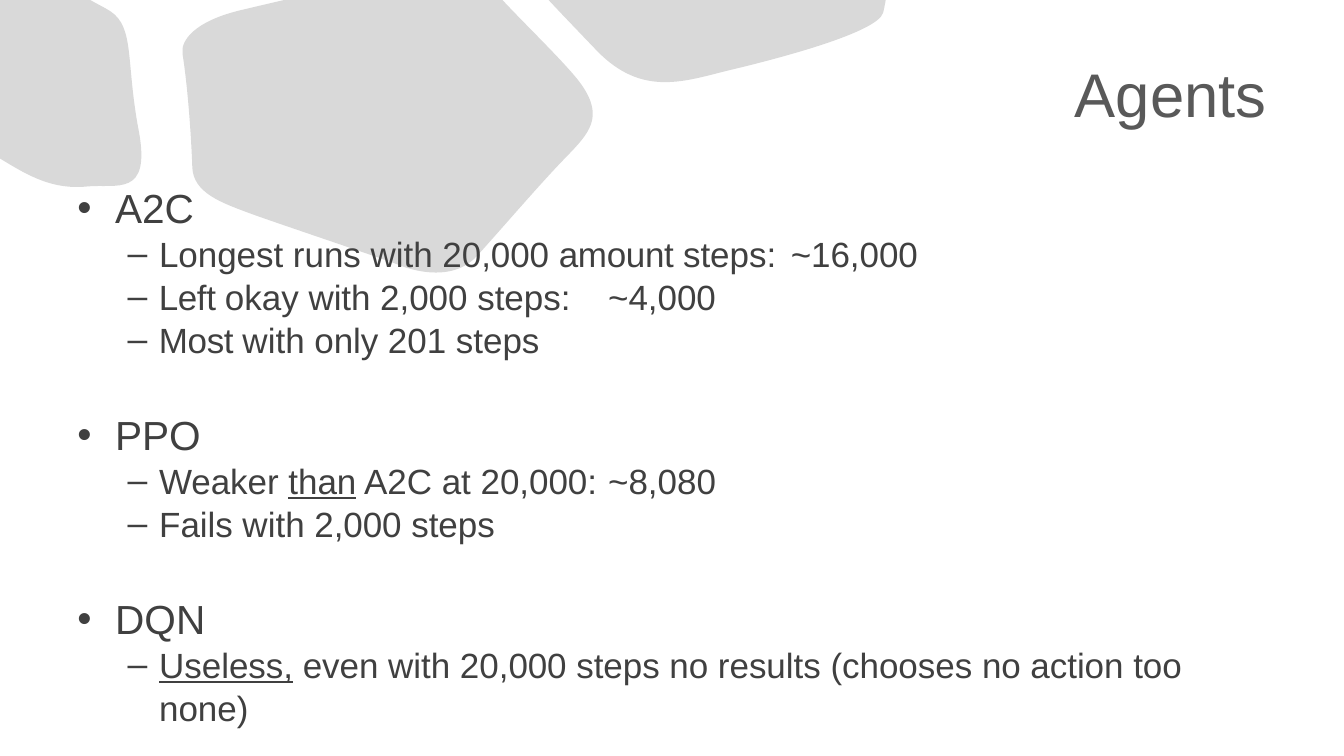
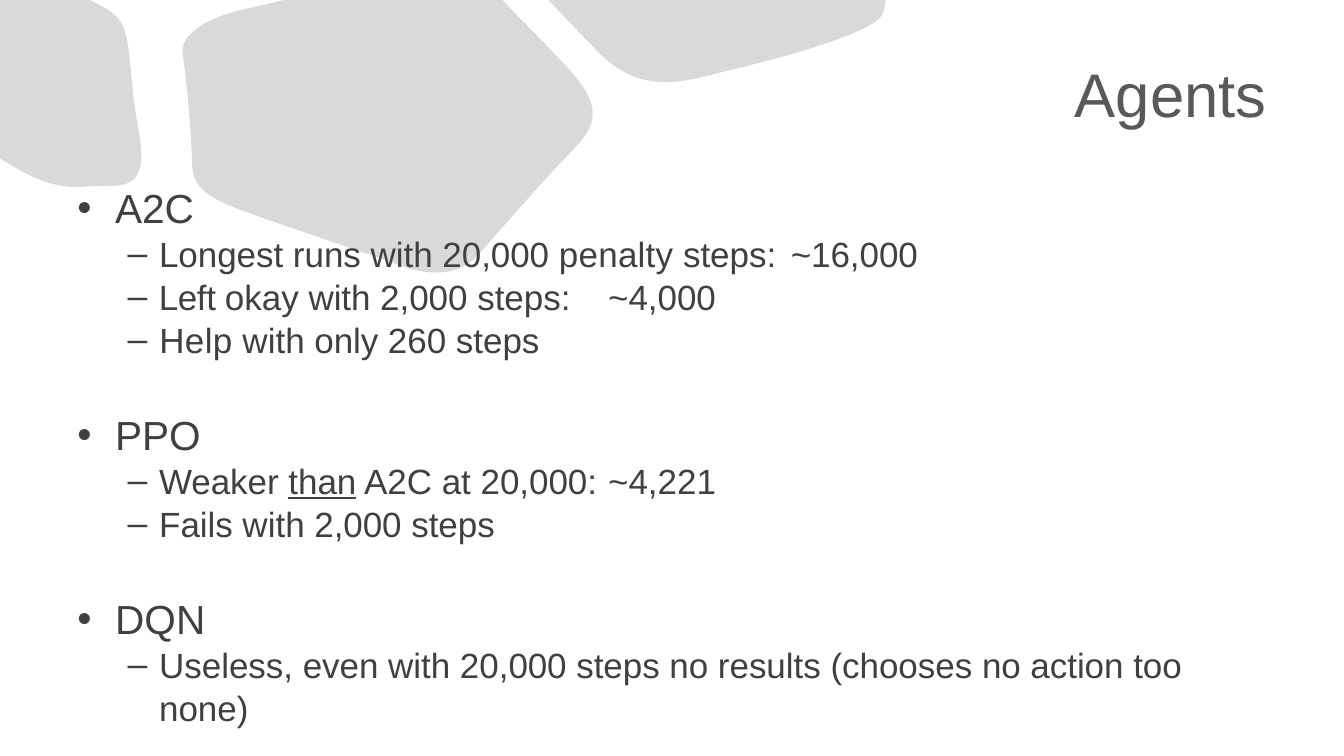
amount: amount -> penalty (616, 256)
Most: Most -> Help (196, 342)
201: 201 -> 260 (417, 342)
~8,080: ~8,080 -> ~4,221 (662, 483)
Useless underline: present -> none (226, 667)
